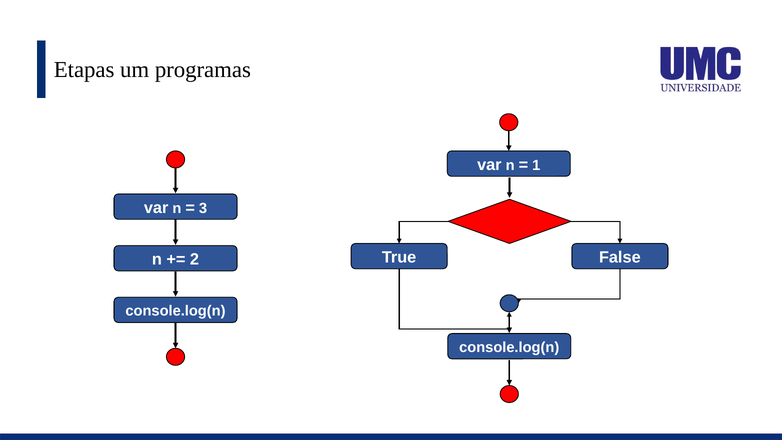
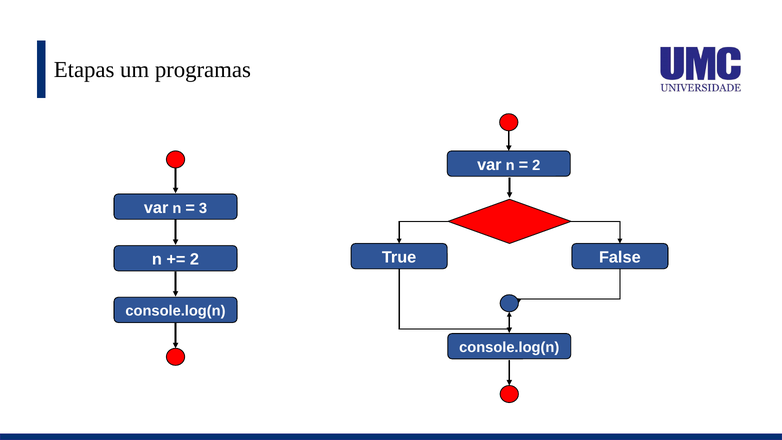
1: 1 -> 2 (536, 165)
